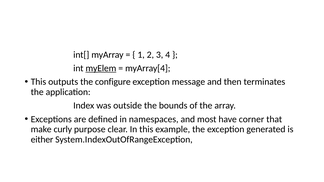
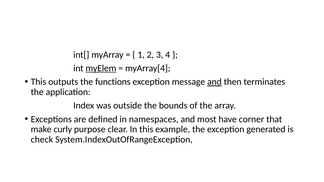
configure: configure -> functions (113, 82)
and underline: none -> present (214, 82)
either: either -> check (42, 140)
